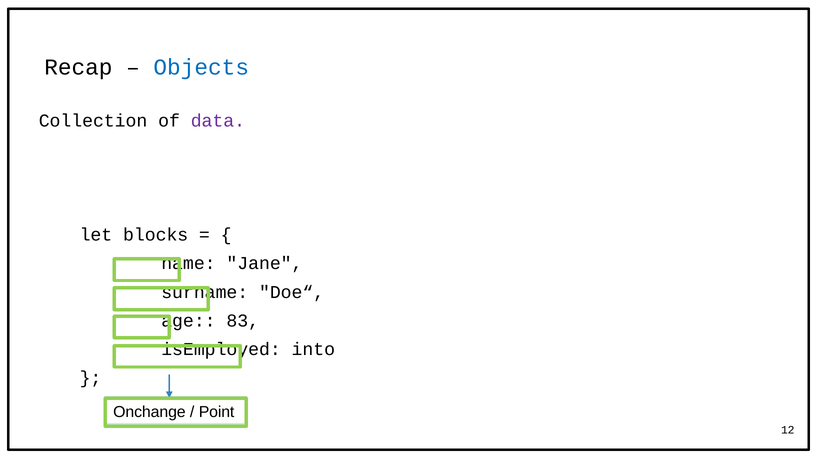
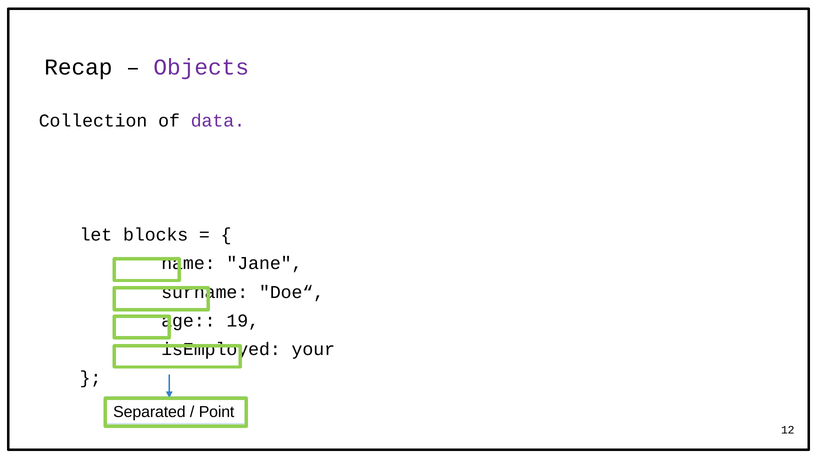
Objects colour: blue -> purple (201, 68)
83: 83 -> 19 (243, 321)
into: into -> your (313, 350)
Onchange: Onchange -> Separated (149, 412)
